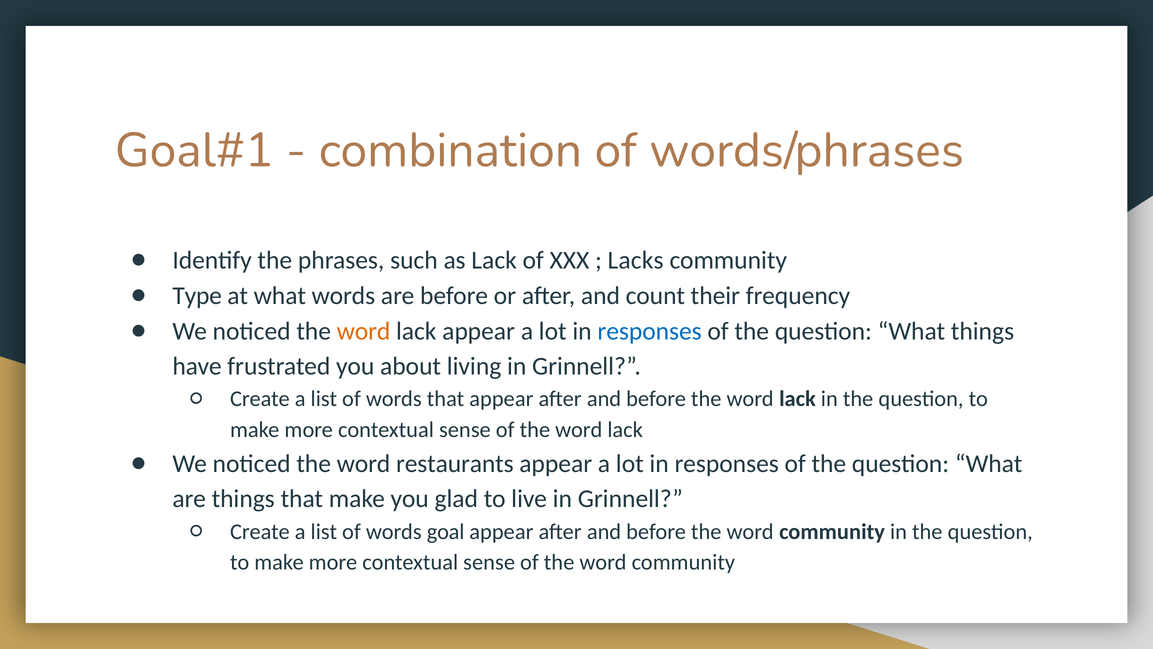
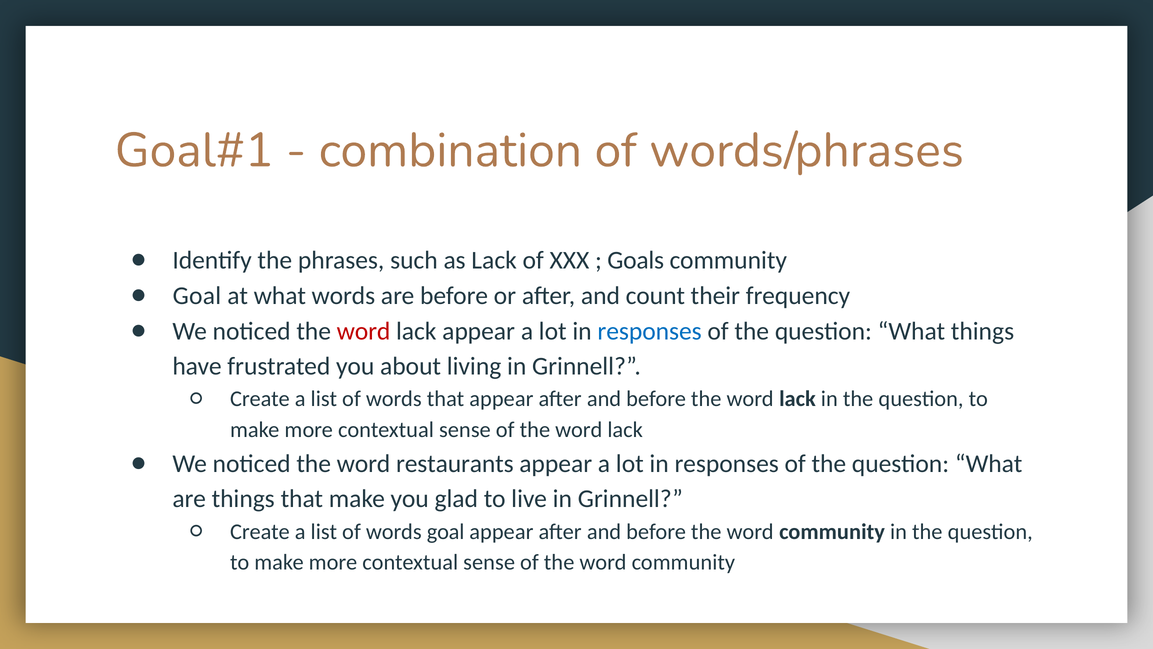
Lacks: Lacks -> Goals (636, 260)
Type: Type -> Goal (197, 296)
word colour: orange -> red (364, 331)
